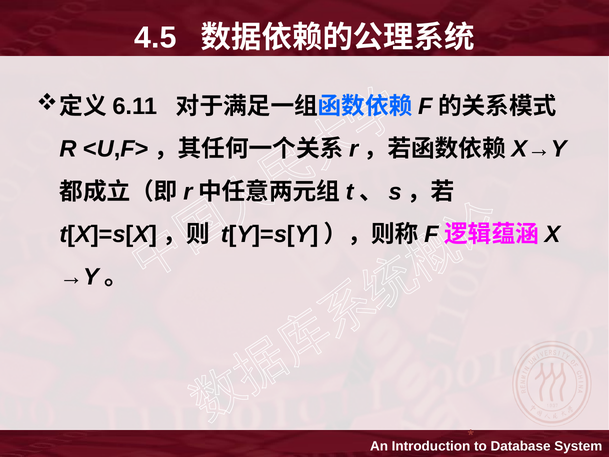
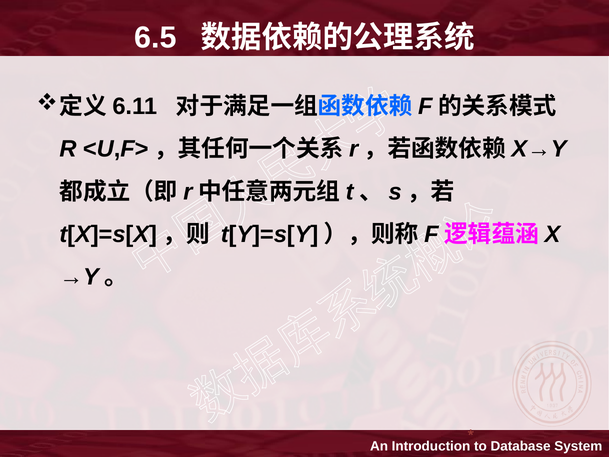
4.5: 4.5 -> 6.5 (155, 37)
